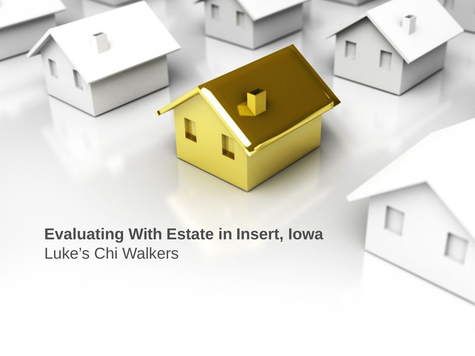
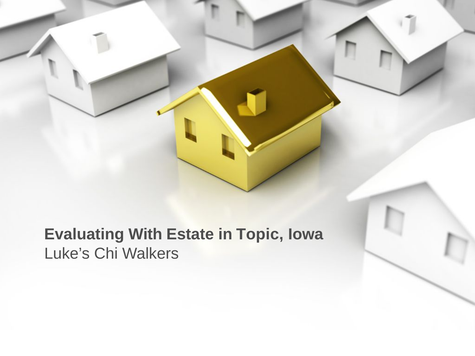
Insert: Insert -> Topic (260, 235)
